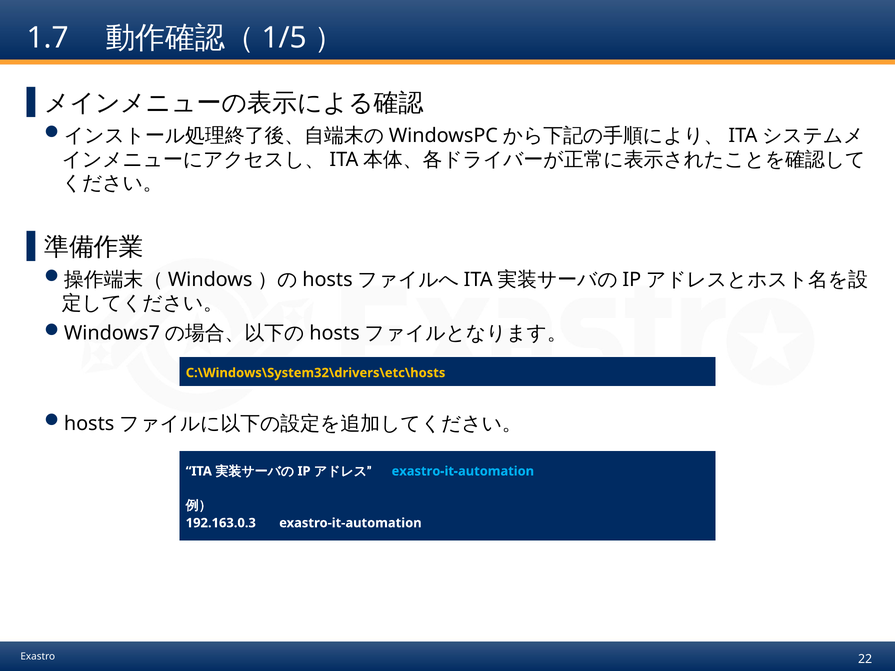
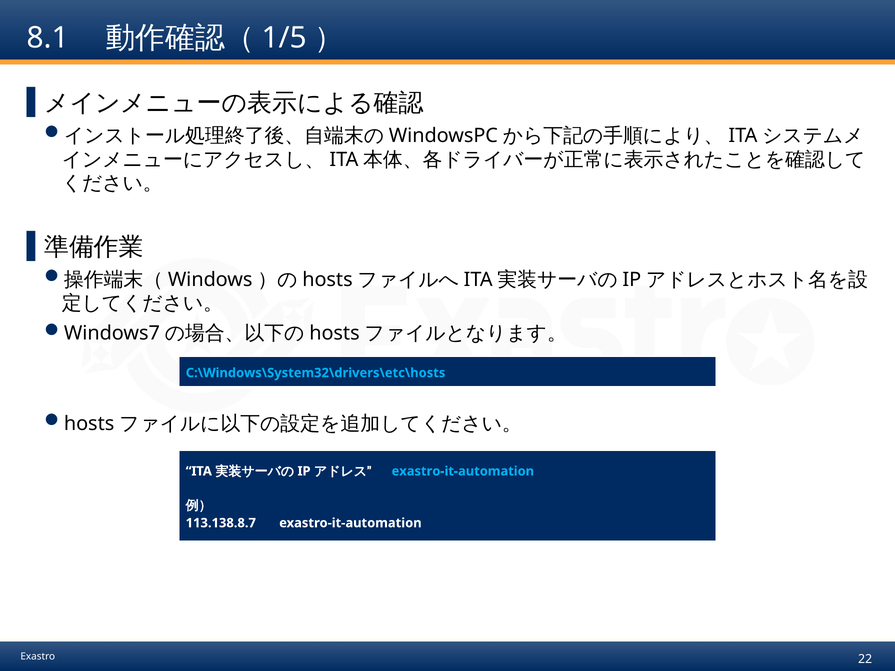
1.7: 1.7 -> 8.1 (48, 38)
C:\Windows\System32\drivers\etc\hosts colour: yellow -> light blue (316, 373)
192.163.0.3: 192.163.0.3 -> 113.138.8.7 (221, 523)
